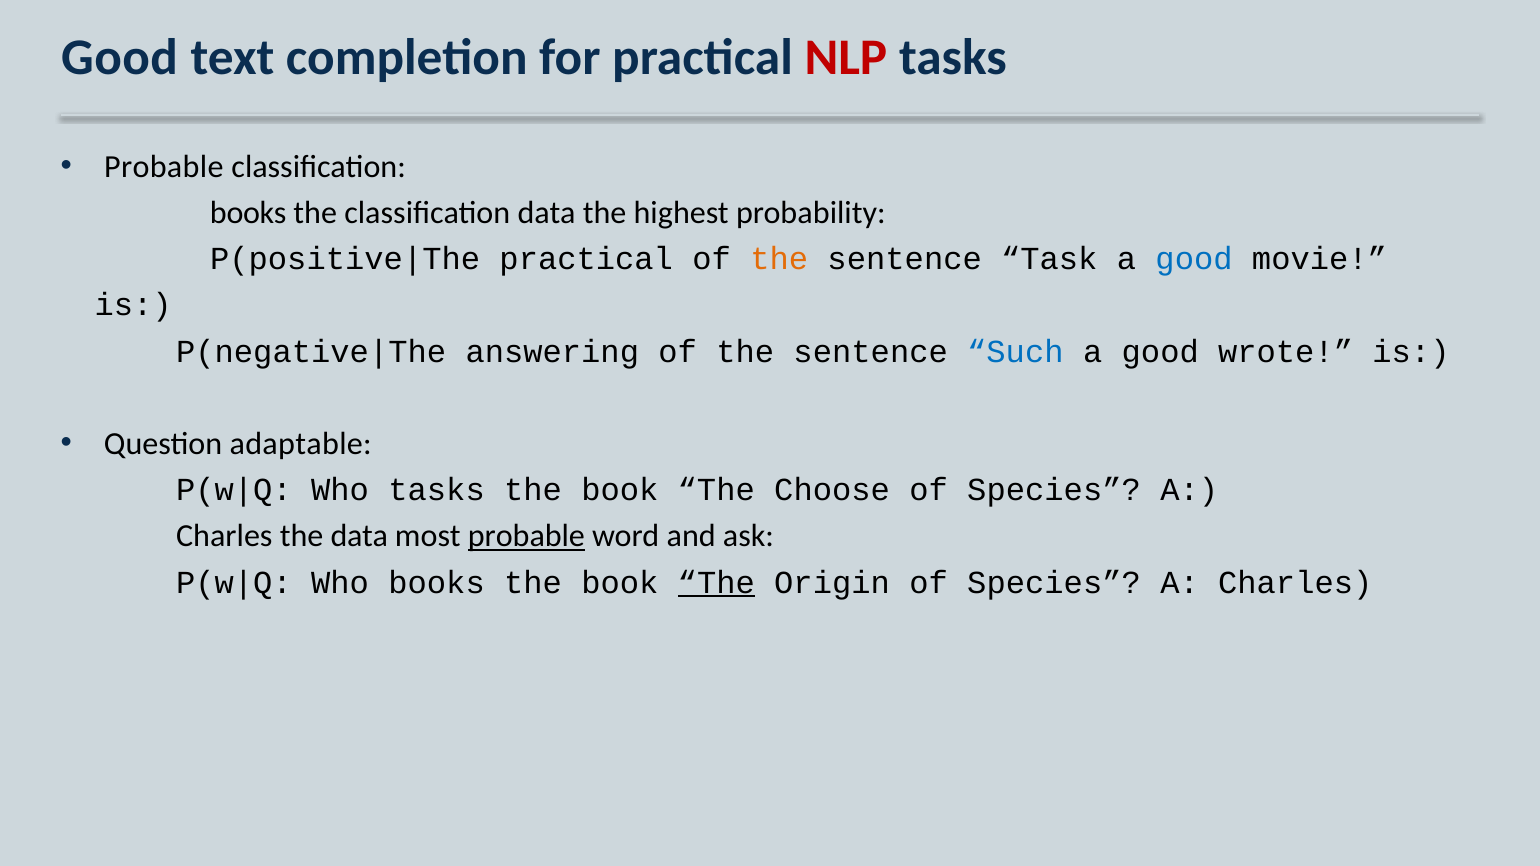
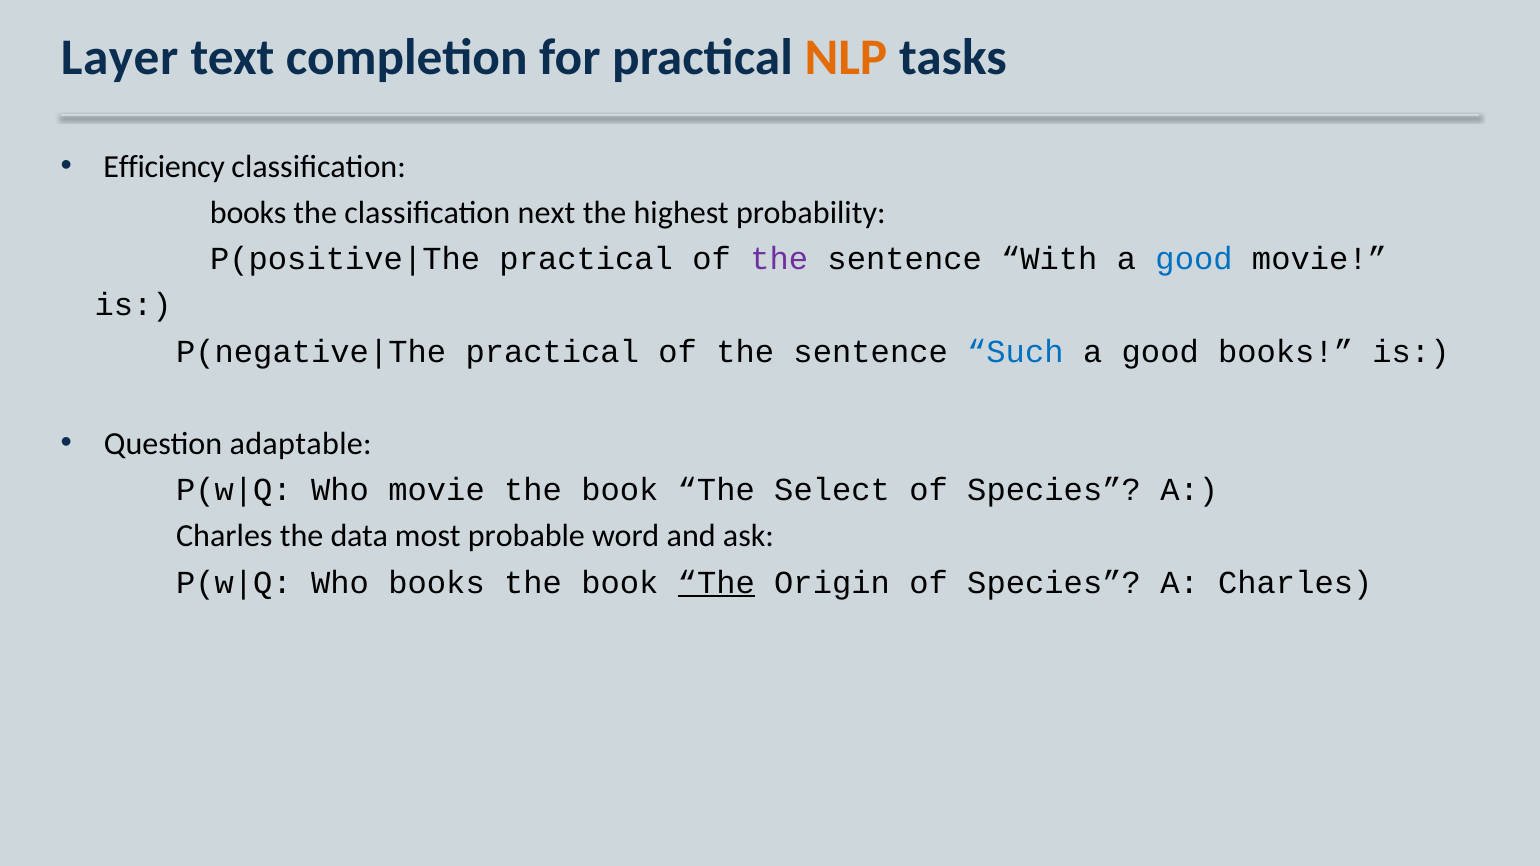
Good: Good -> Layer (120, 57)
NLP colour: red -> orange (846, 57)
Probable: Probable -> Efficiency (164, 167)
classification data: data -> next (546, 213)
the colour: orange -> purple (779, 259)
Task: Task -> With (1049, 259)
answering: answering -> practical (552, 352)
good wrote: wrote -> books (1286, 352)
Who tasks: tasks -> movie (437, 490)
Choose: Choose -> Select (832, 490)
probable underline: present -> none (526, 536)
